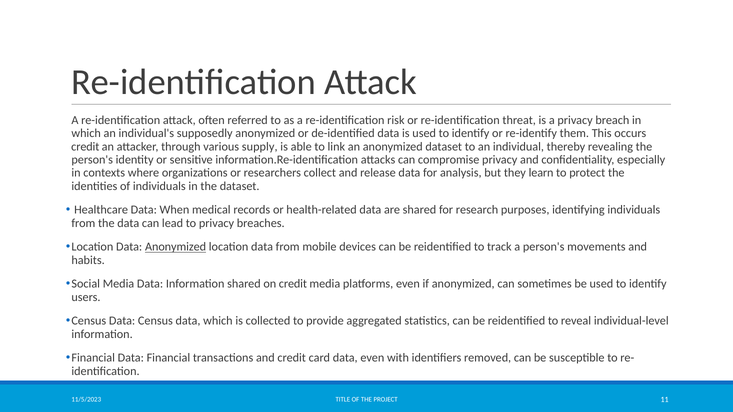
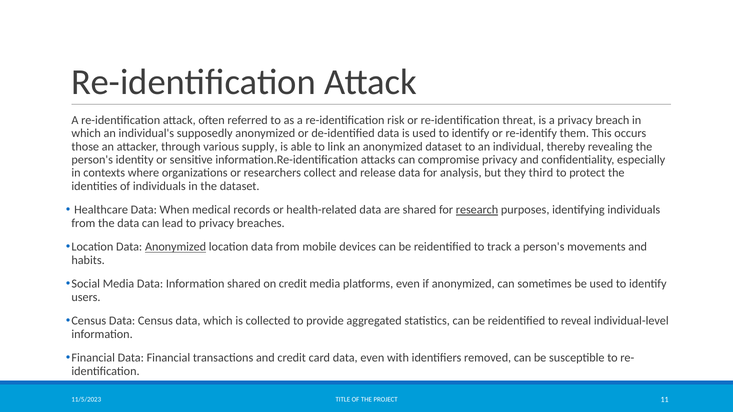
credit: credit -> those (85, 147)
learn: learn -> third (541, 173)
research underline: none -> present (477, 210)
